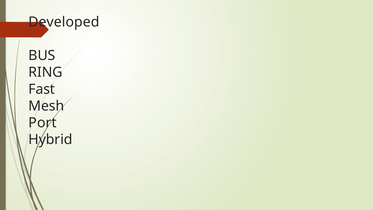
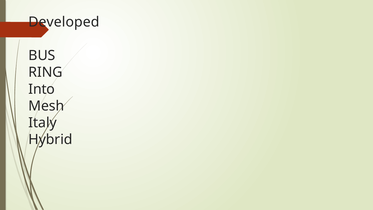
Fast: Fast -> Into (42, 89)
Port: Port -> Italy (43, 123)
